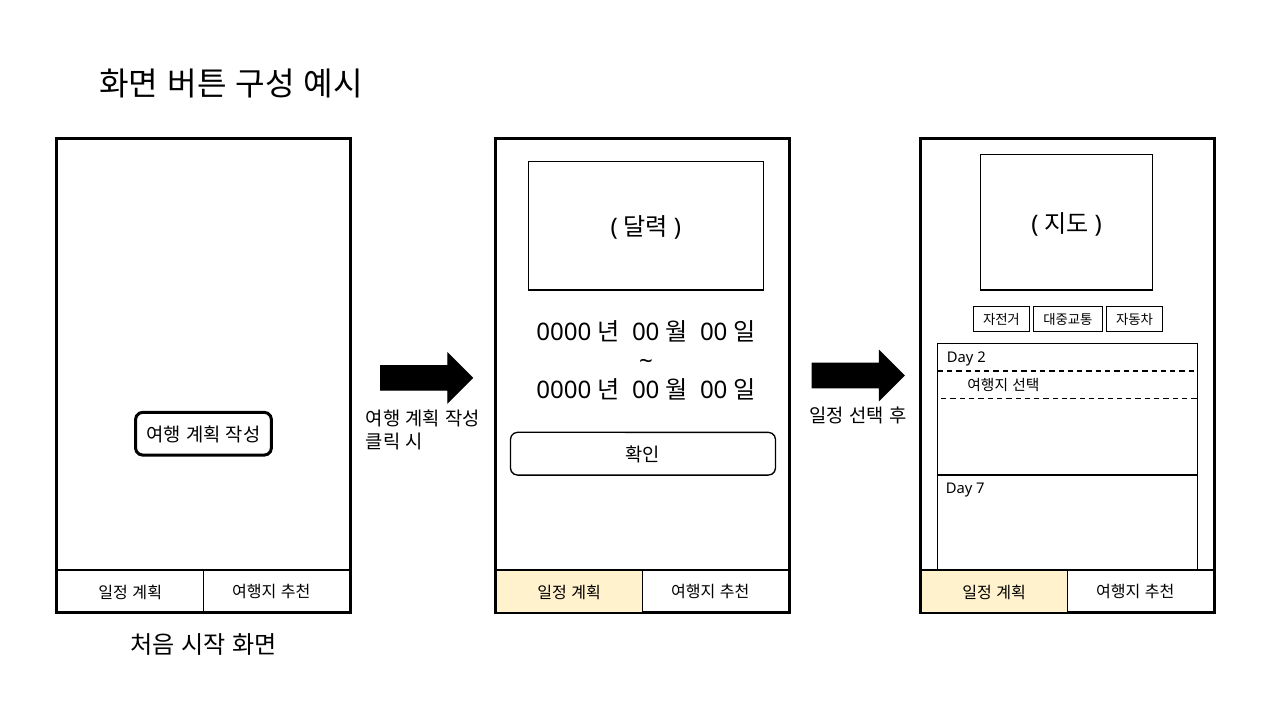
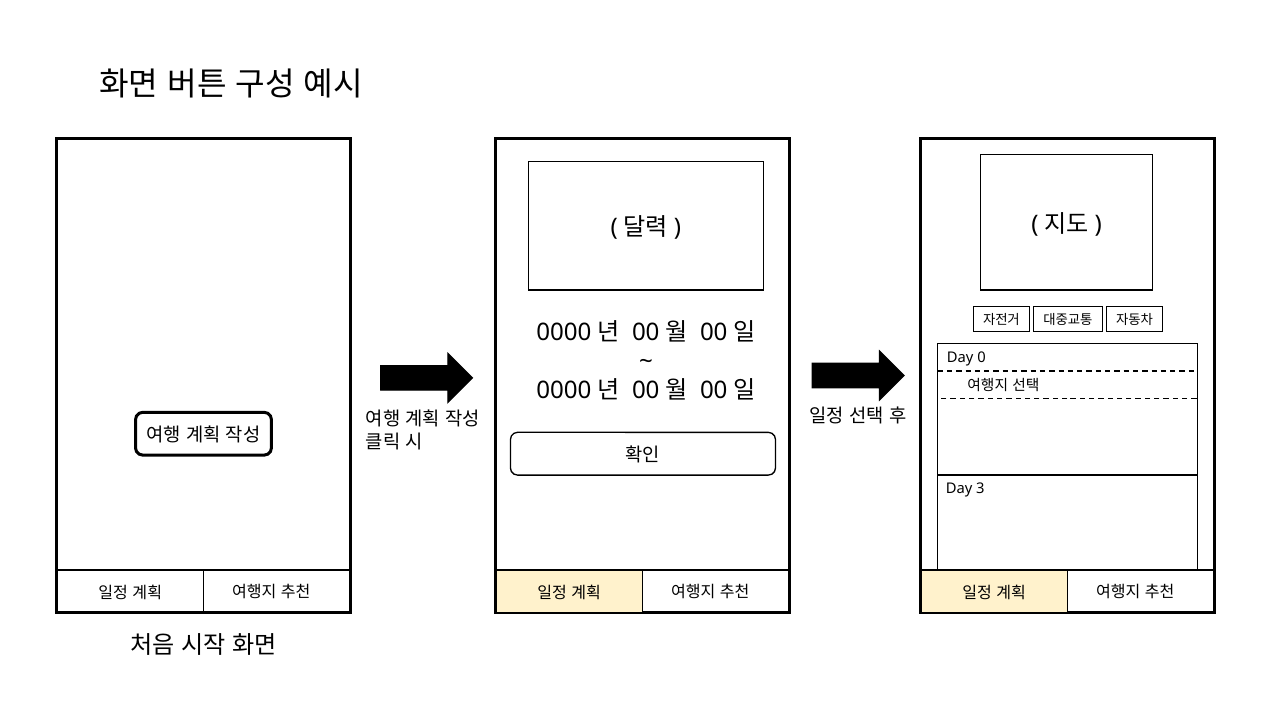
2: 2 -> 0 (982, 358)
7: 7 -> 3 (980, 489)
